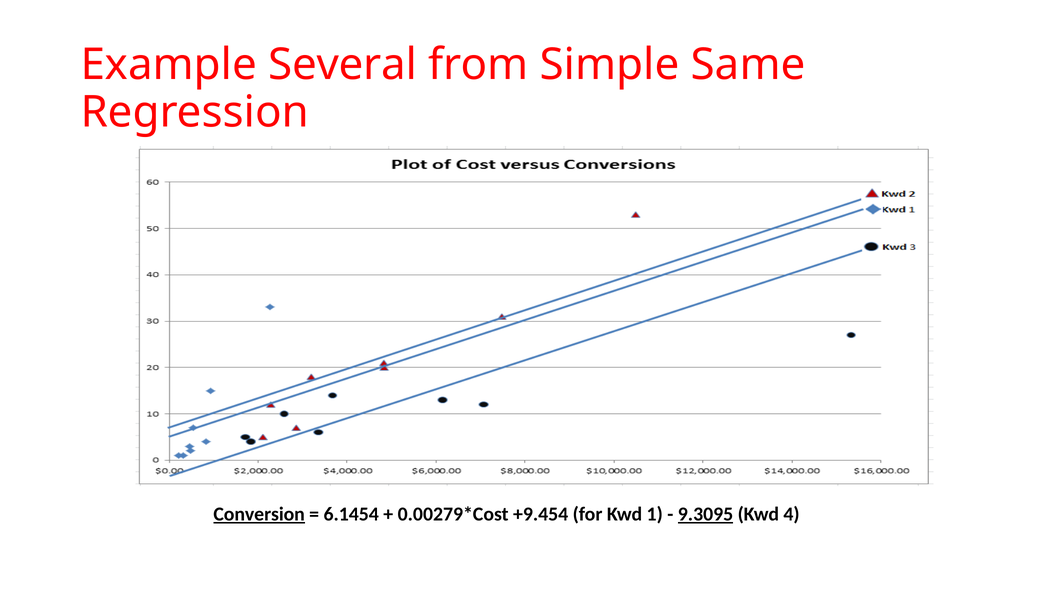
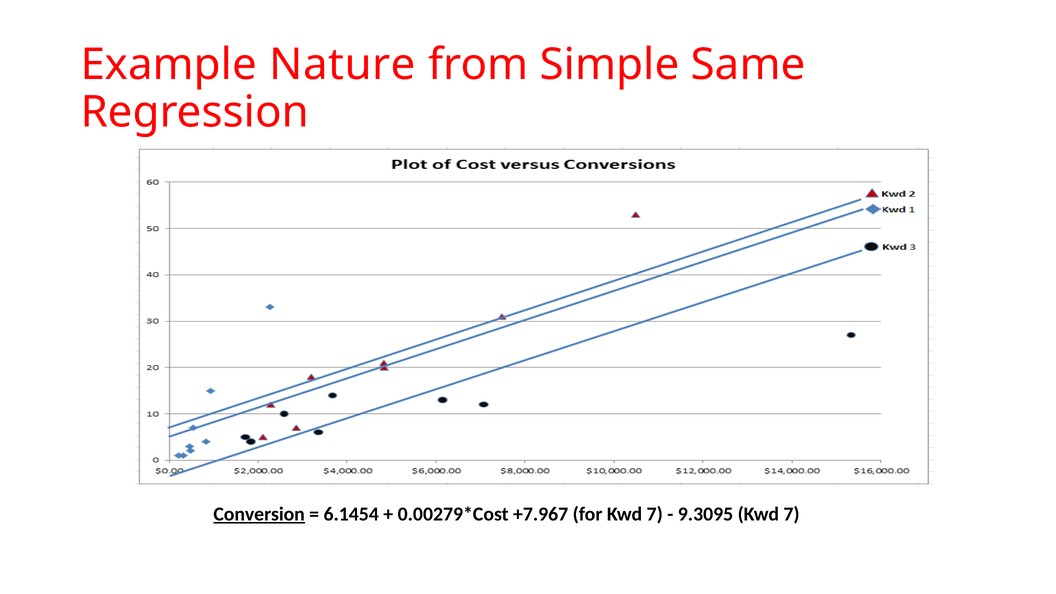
Several: Several -> Nature (342, 65)
+9.454: +9.454 -> +7.967 (541, 514)
for Kwd 1: 1 -> 7 (655, 514)
9.3095 underline: present -> none (706, 514)
4: 4 -> 7 (792, 514)
